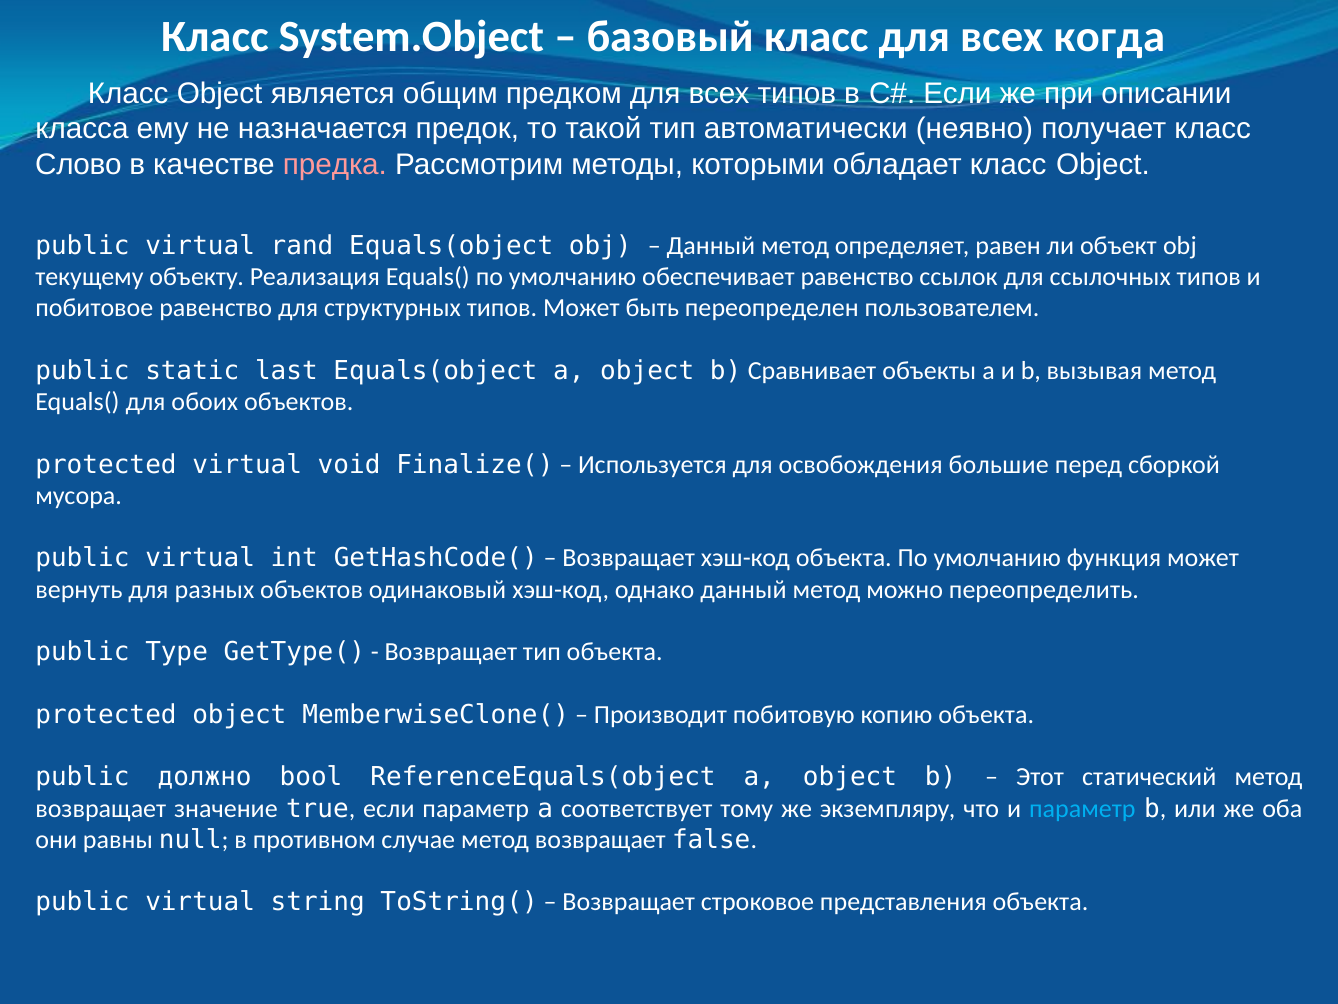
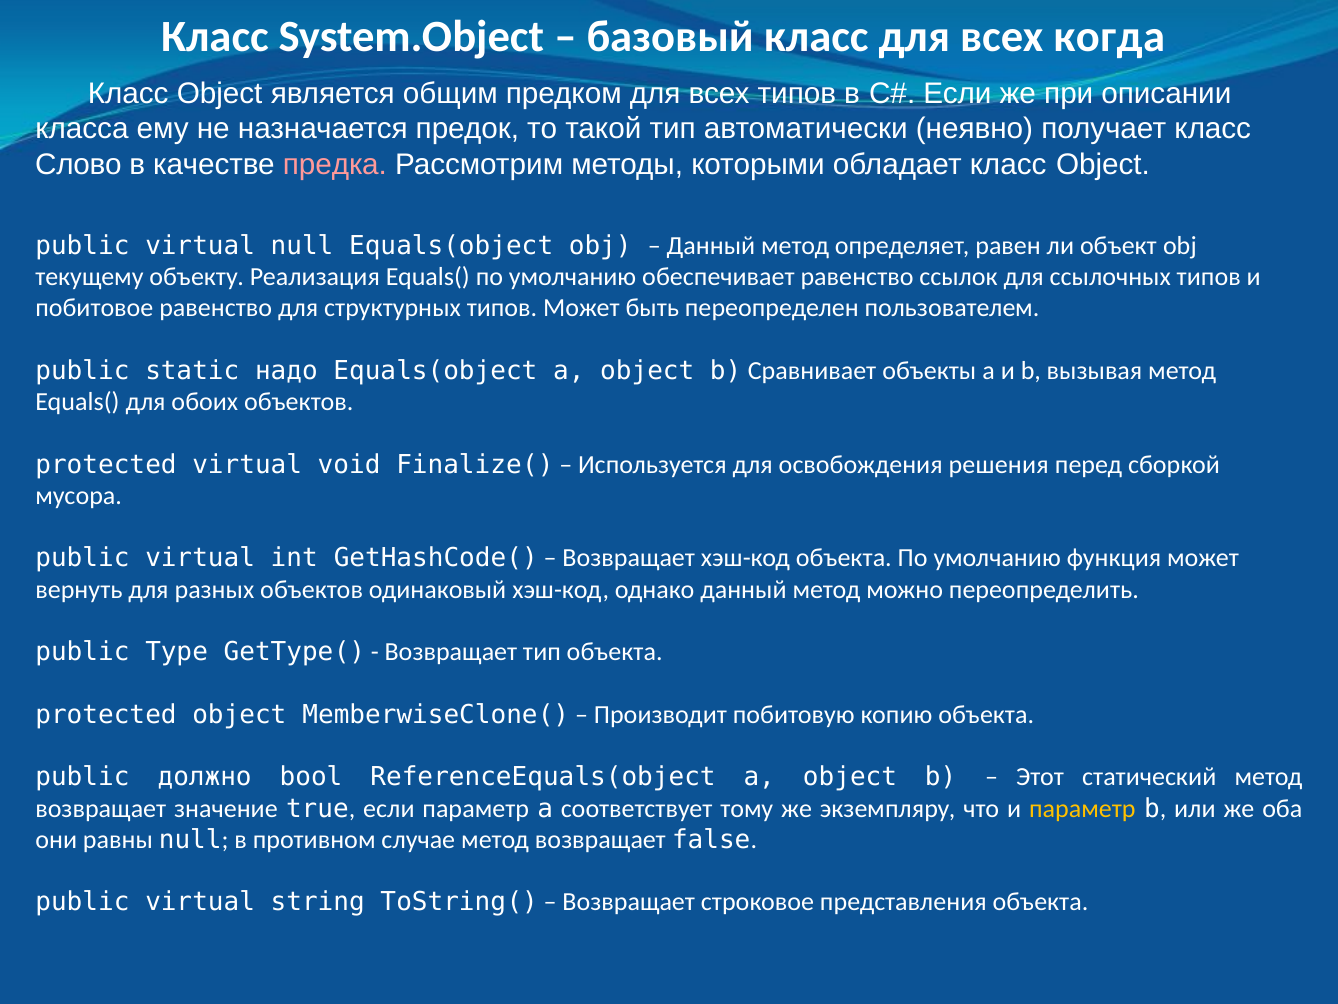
virtual rand: rand -> null (302, 246)
last: last -> надо (286, 371)
большие: большие -> решения (999, 464)
параметр colour: light blue -> yellow (1082, 808)
